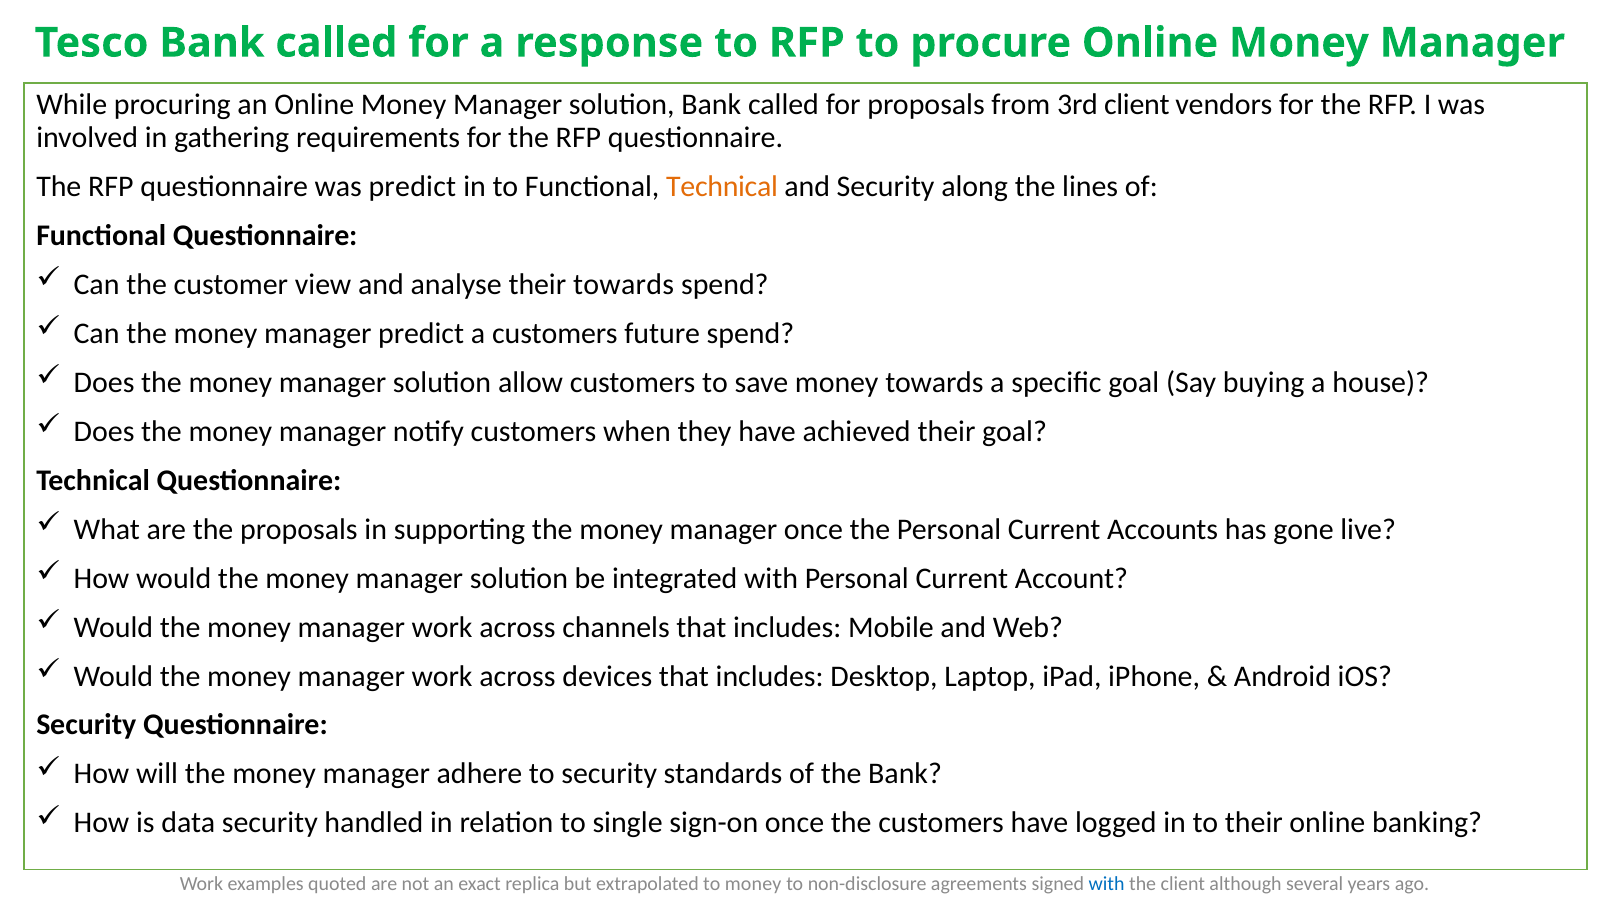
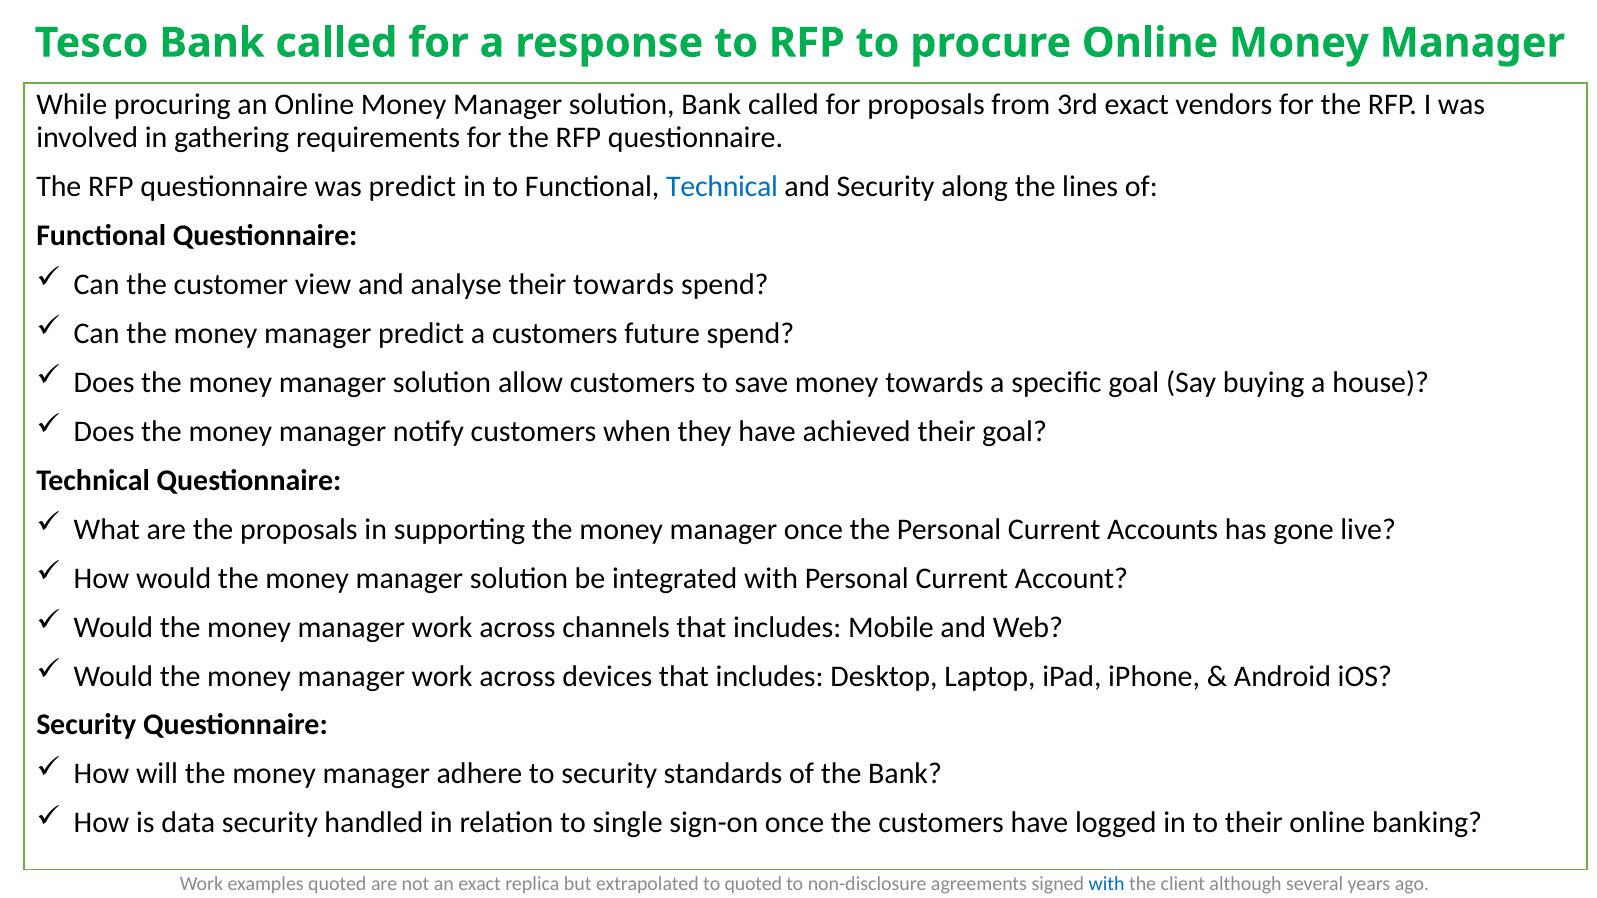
3rd client: client -> exact (1137, 105)
Technical colour: orange -> blue (722, 186)
to money: money -> quoted (753, 884)
